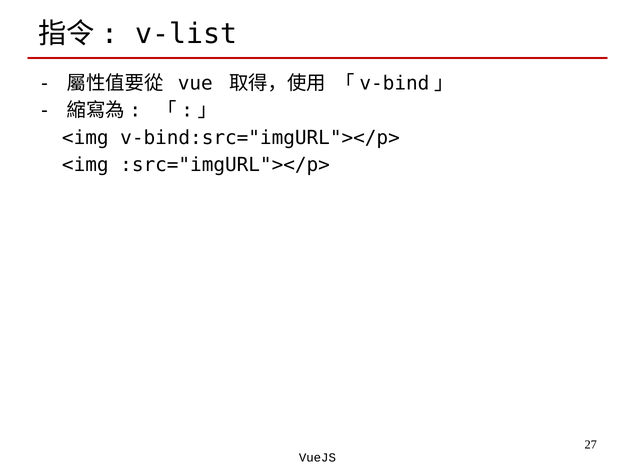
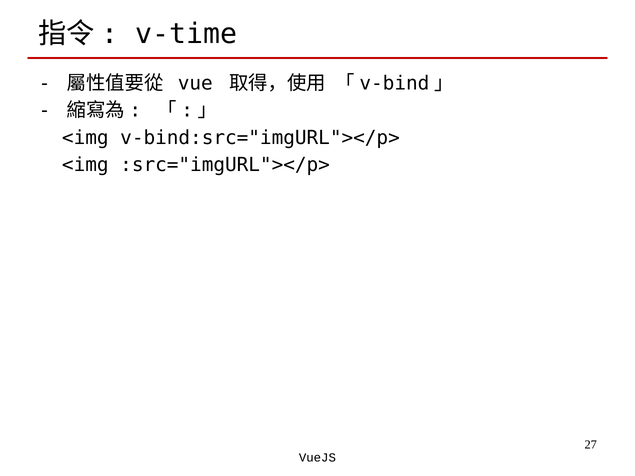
v-list: v-list -> v-time (186, 34)
